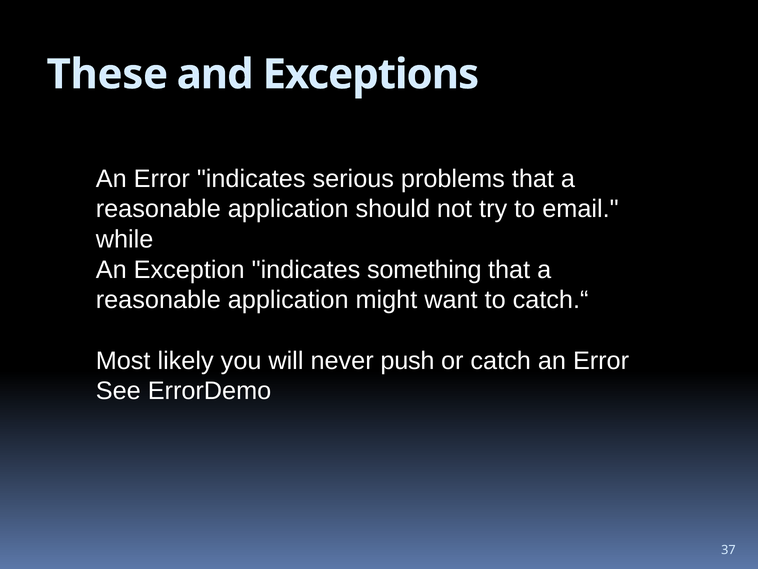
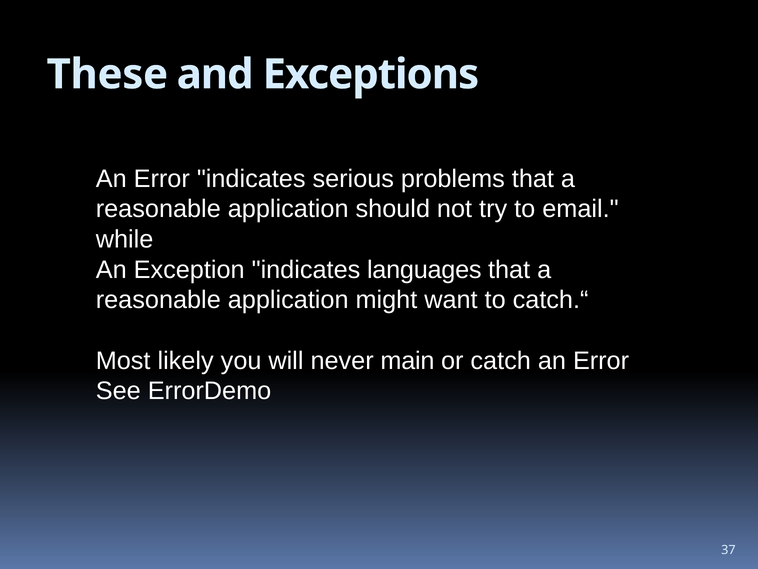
something: something -> languages (424, 270)
push: push -> main (407, 360)
